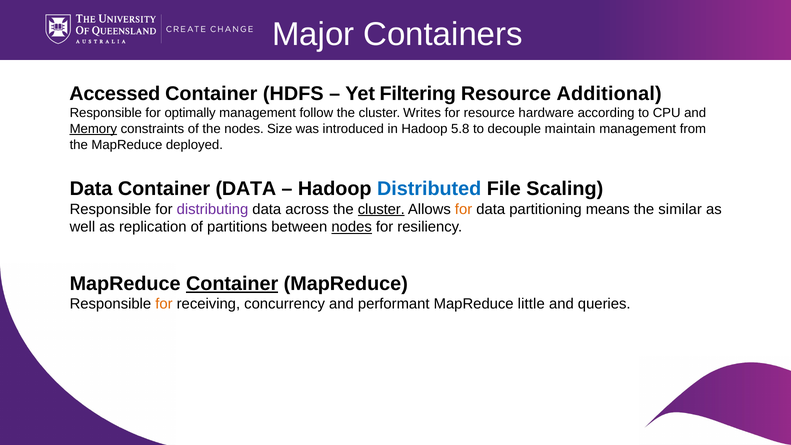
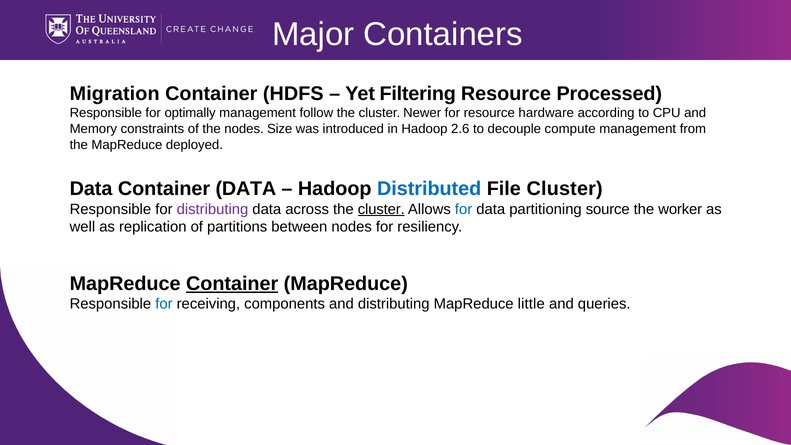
Accessed: Accessed -> Migration (115, 94)
Additional: Additional -> Processed (609, 94)
Writes: Writes -> Newer (422, 113)
Memory underline: present -> none (93, 129)
5.8: 5.8 -> 2.6 (460, 129)
maintain: maintain -> compute (570, 129)
File Scaling: Scaling -> Cluster (565, 189)
for colour: orange -> blue (464, 209)
means: means -> source (608, 209)
similar: similar -> worker (680, 209)
nodes underline: present -> none (352, 227)
for colour: orange -> blue (164, 304)
concurrency: concurrency -> components (285, 304)
and performant: performant -> distributing (394, 304)
